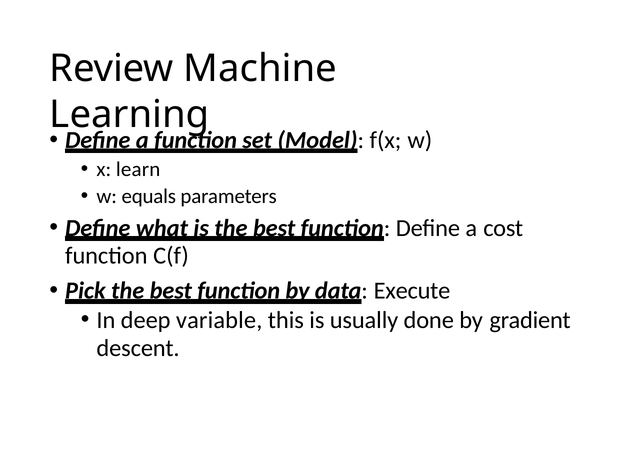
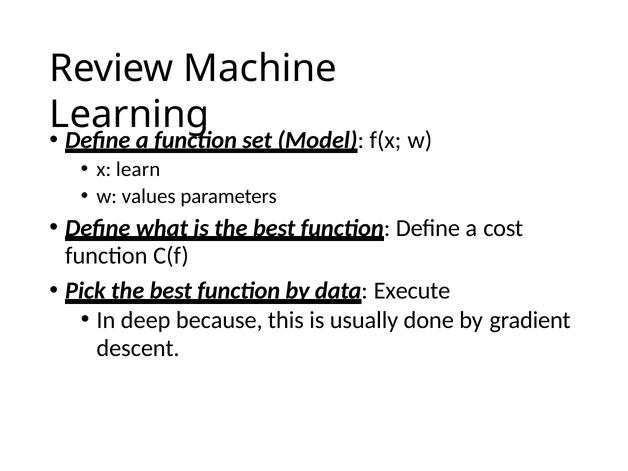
equals: equals -> values (149, 196)
variable: variable -> because (219, 320)
